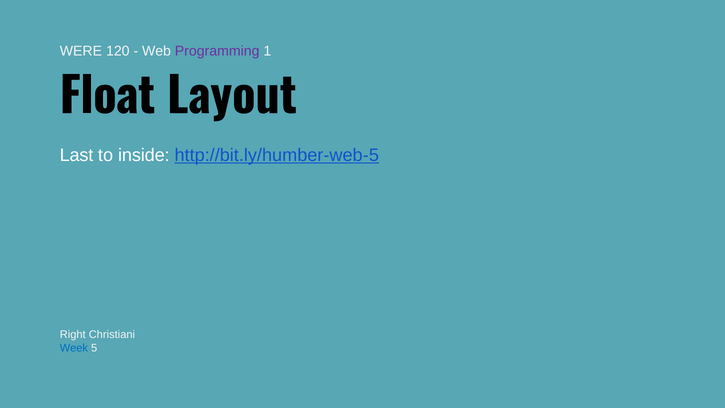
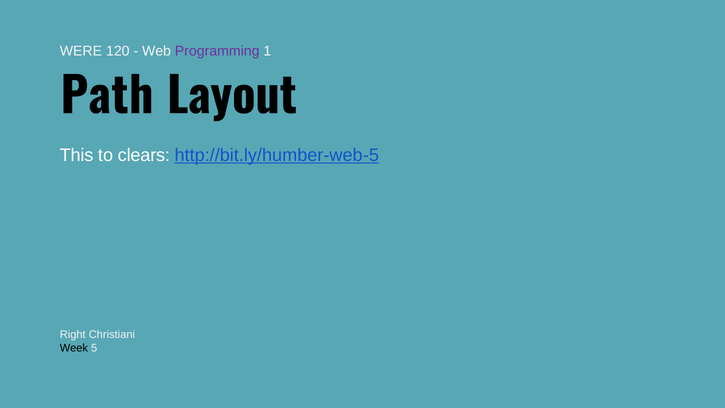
Float: Float -> Path (107, 97)
Last: Last -> This (77, 155)
inside: inside -> clears (144, 155)
Week colour: blue -> black (74, 348)
